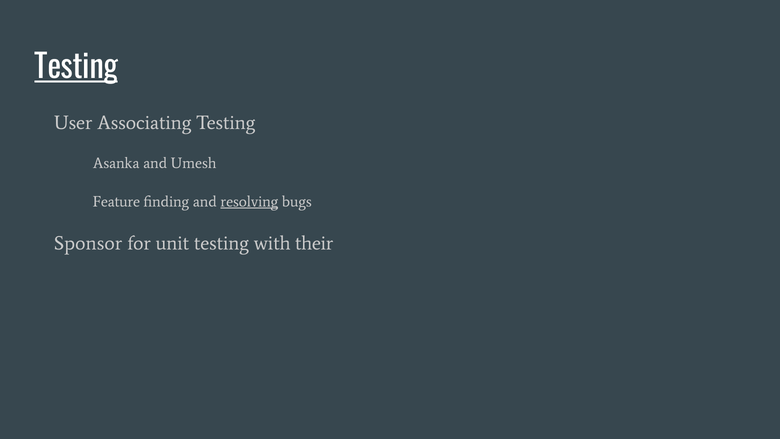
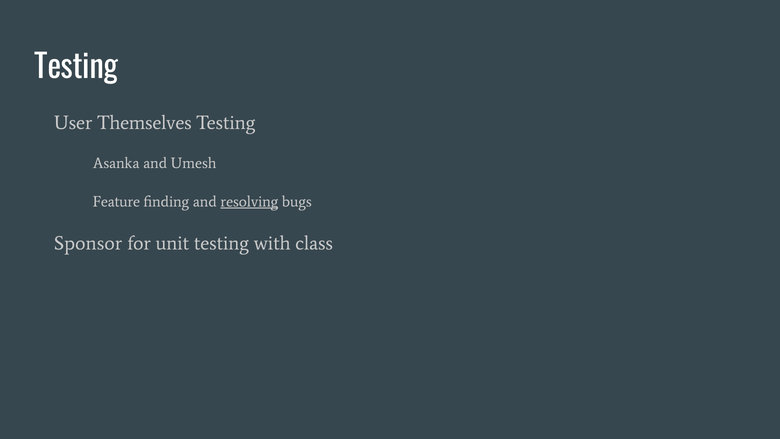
Testing underline: present -> none (76, 68)
Associating: Associating -> Themselves (144, 123)
their: their -> class (314, 243)
